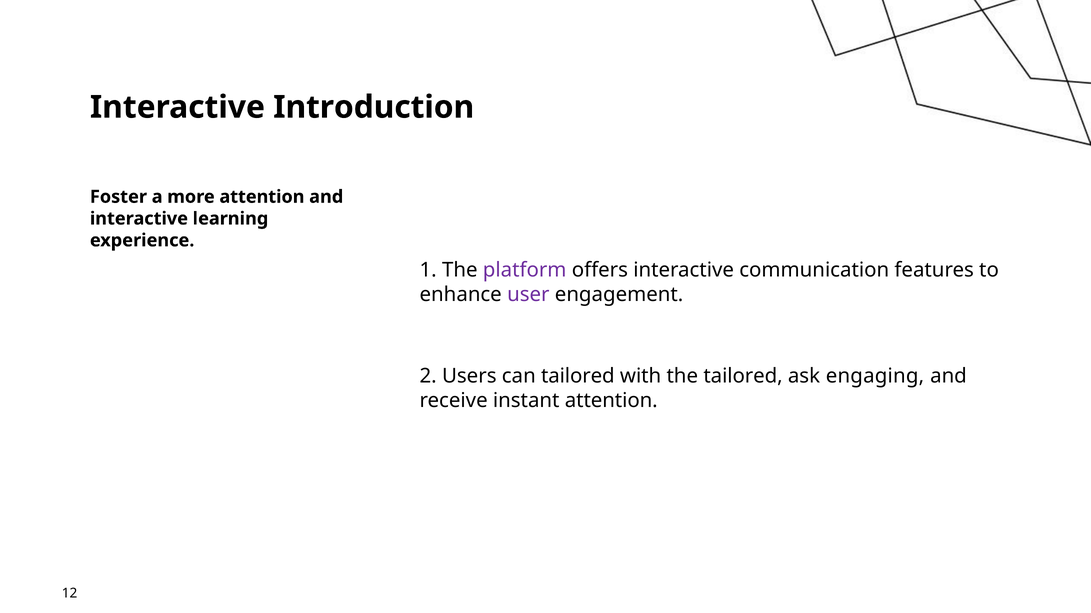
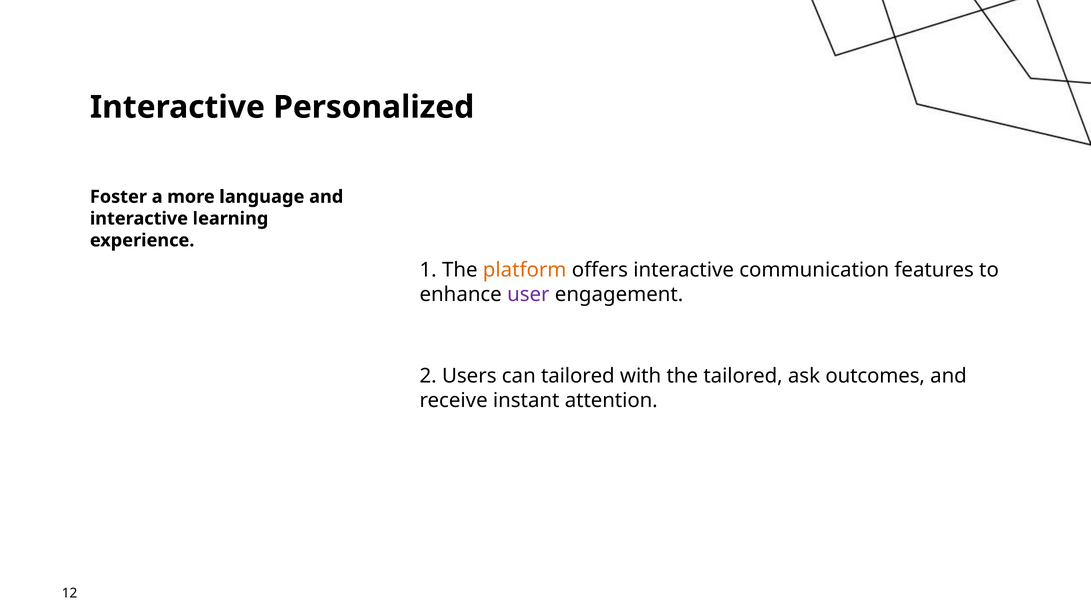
Introduction: Introduction -> Personalized (374, 107)
more attention: attention -> language (262, 197)
platform colour: purple -> orange (525, 270)
engaging: engaging -> outcomes (875, 376)
